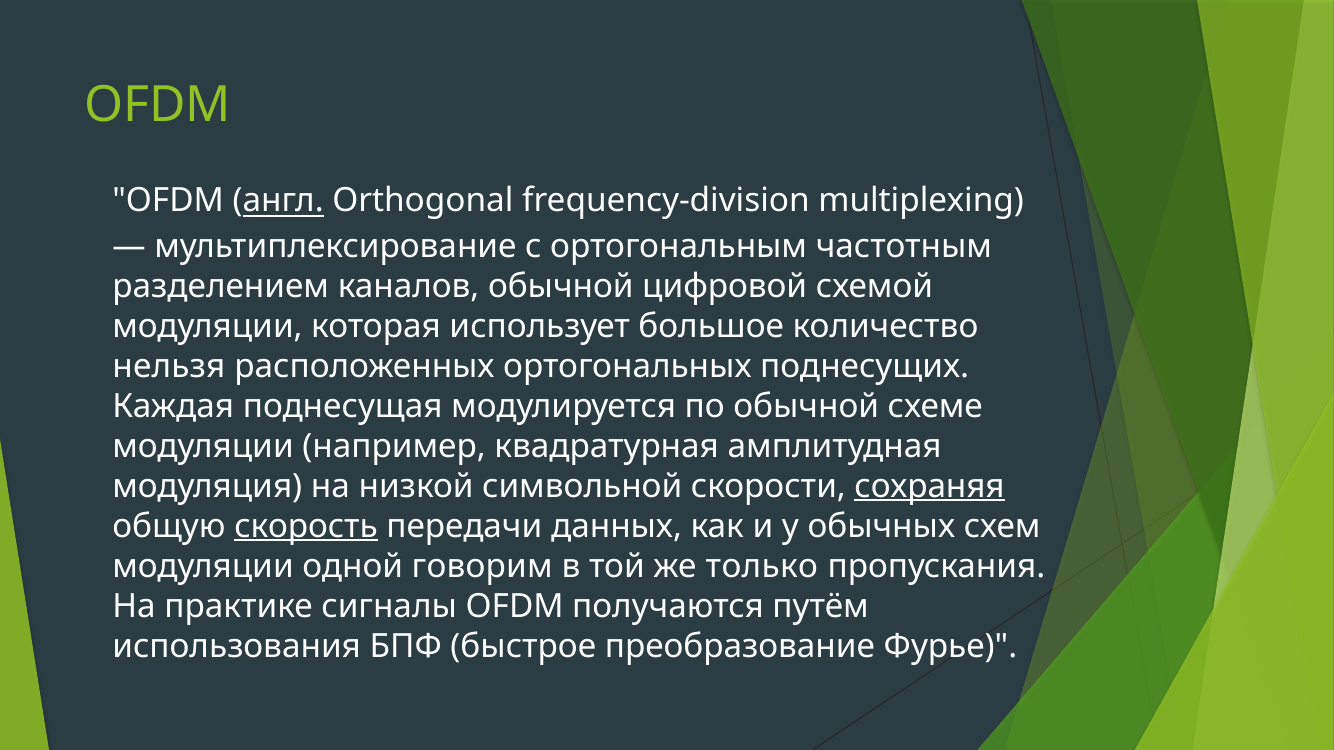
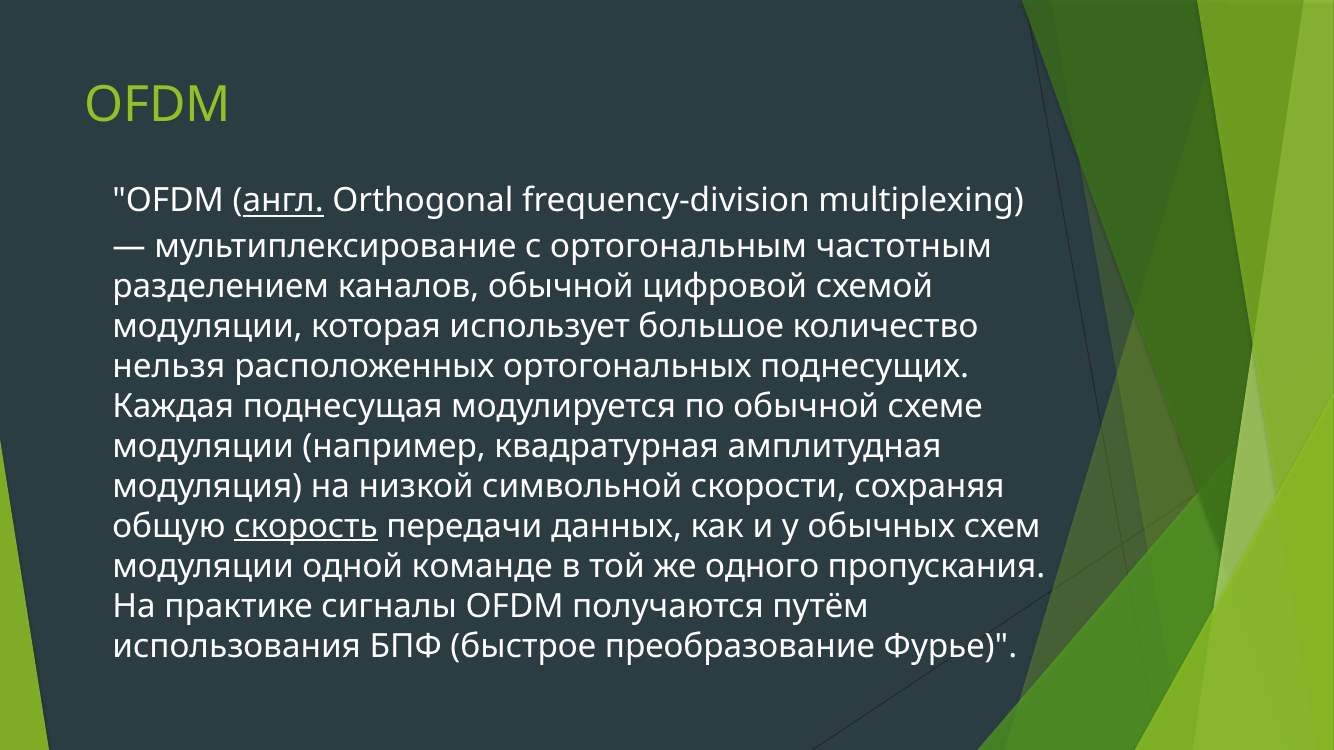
сохраняя underline: present -> none (930, 486)
говорим: говорим -> команде (482, 566)
только: только -> одного (762, 566)
